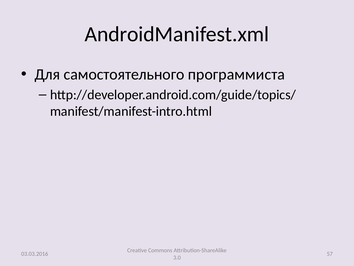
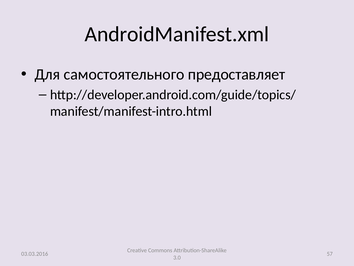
программиста: программиста -> предоставляет (237, 74)
